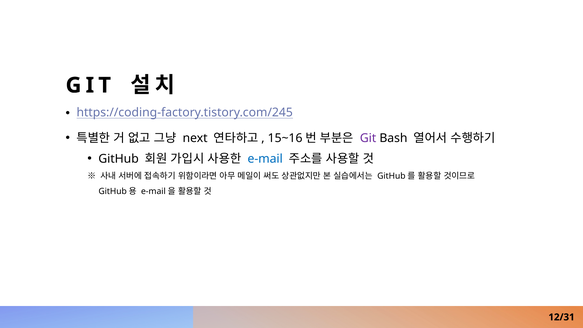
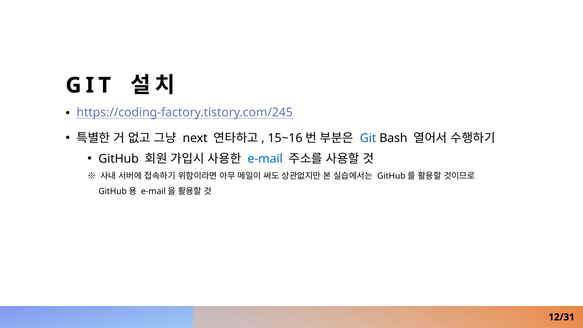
Git colour: purple -> blue (368, 138)
